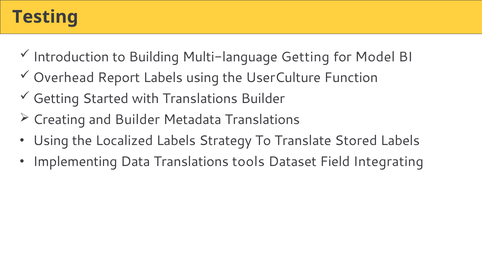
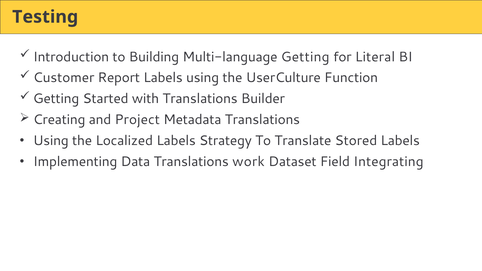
Model: Model -> Literal (375, 57)
Overhead: Overhead -> Customer (64, 78)
and Builder: Builder -> Project (137, 120)
tools: tools -> work (248, 162)
